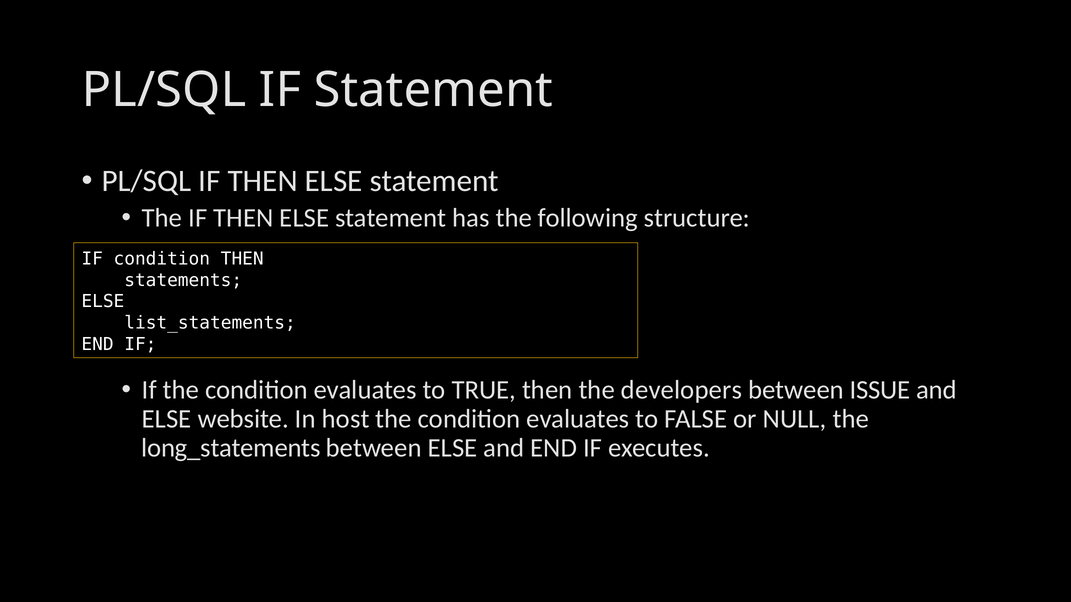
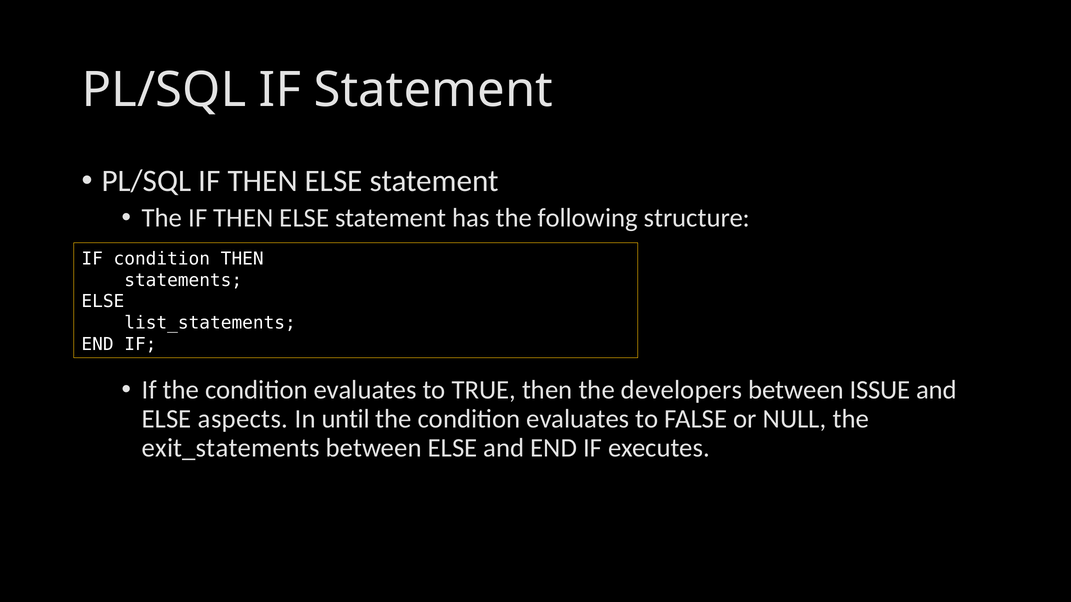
website: website -> aspects (243, 419)
host: host -> until (346, 419)
long_statements: long_statements -> exit_statements (231, 448)
